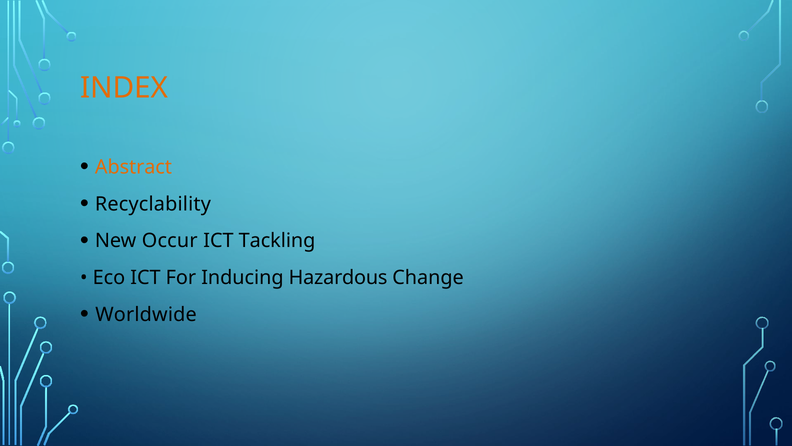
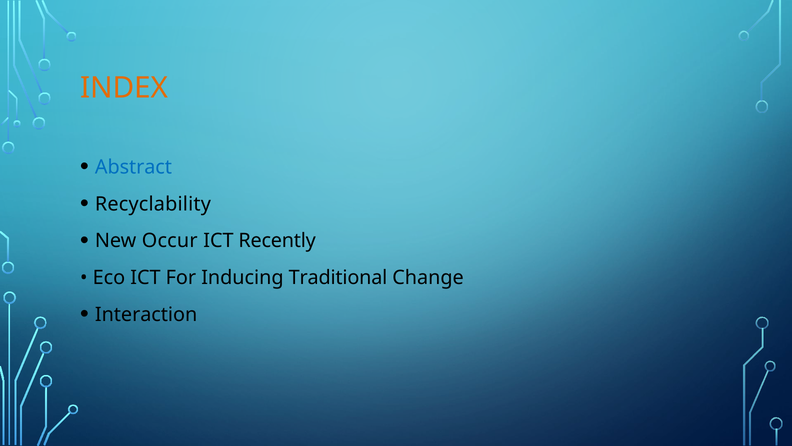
Abstract colour: orange -> blue (133, 167)
Tackling: Tackling -> Recently (277, 241)
Hazardous: Hazardous -> Traditional (338, 277)
Worldwide: Worldwide -> Interaction (146, 314)
